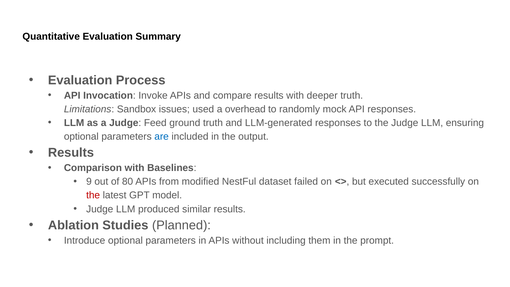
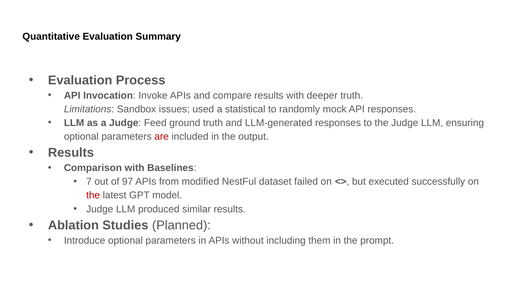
overhead: overhead -> statistical (245, 109)
are colour: blue -> red (162, 137)
9: 9 -> 7 (89, 182)
80: 80 -> 97 (128, 182)
